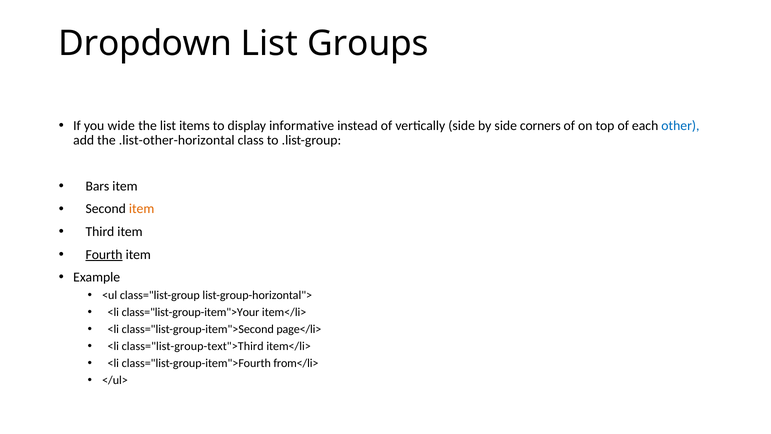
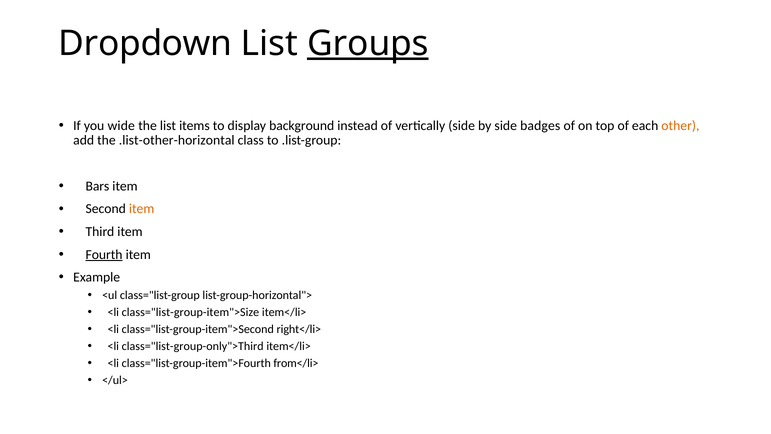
Groups underline: none -> present (368, 44)
informative: informative -> background (302, 126)
corners: corners -> badges (540, 126)
other colour: blue -> orange (680, 126)
class="list-group-item">Your: class="list-group-item">Your -> class="list-group-item">Size (190, 312)
page</li>: page</li> -> right</li> (299, 329)
class="list-group-text">Third: class="list-group-text">Third -> class="list-group-only">Third (193, 346)
